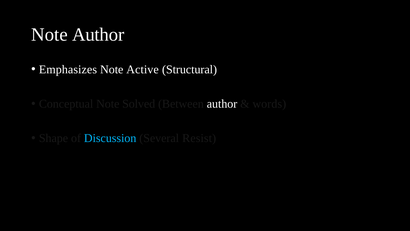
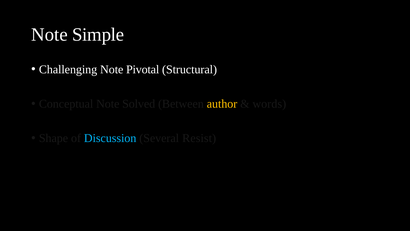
Note Author: Author -> Simple (98, 34)
Emphasizes: Emphasizes -> Challenging (68, 69)
Active: Active -> Pivotal (143, 69)
author colour: white -> yellow (222, 104)
